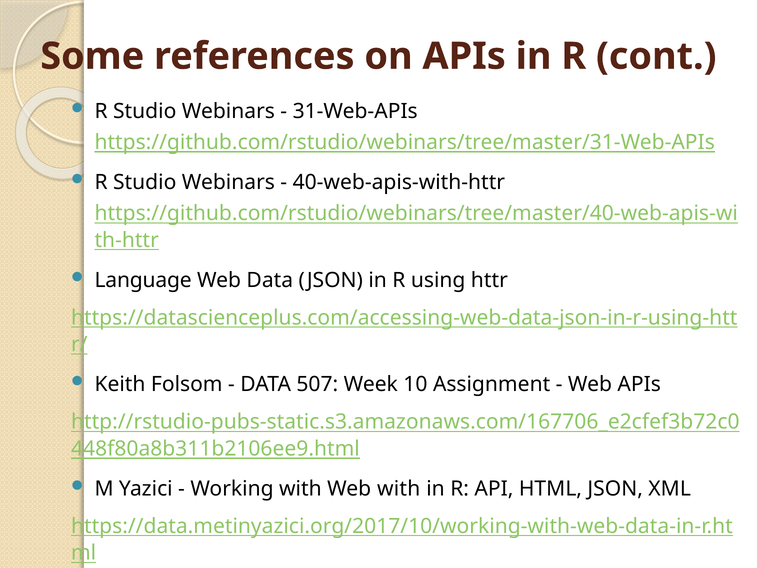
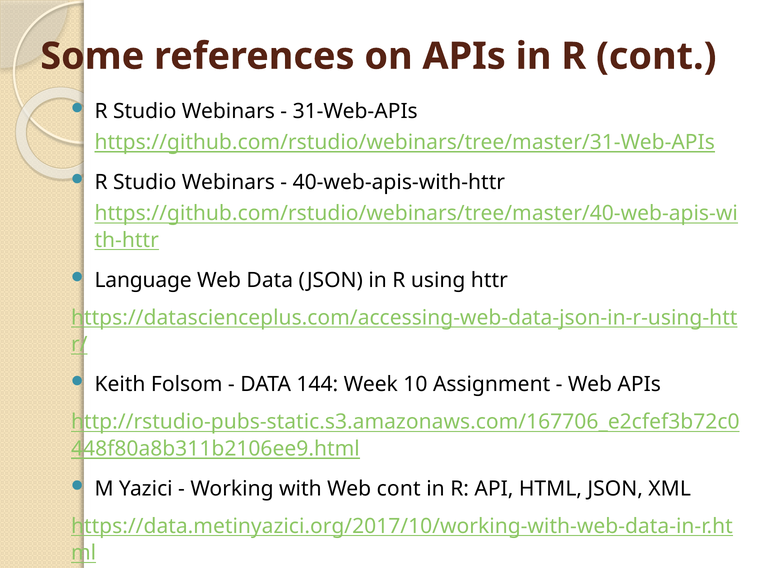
507: 507 -> 144 (317, 384)
Web with: with -> cont (399, 489)
